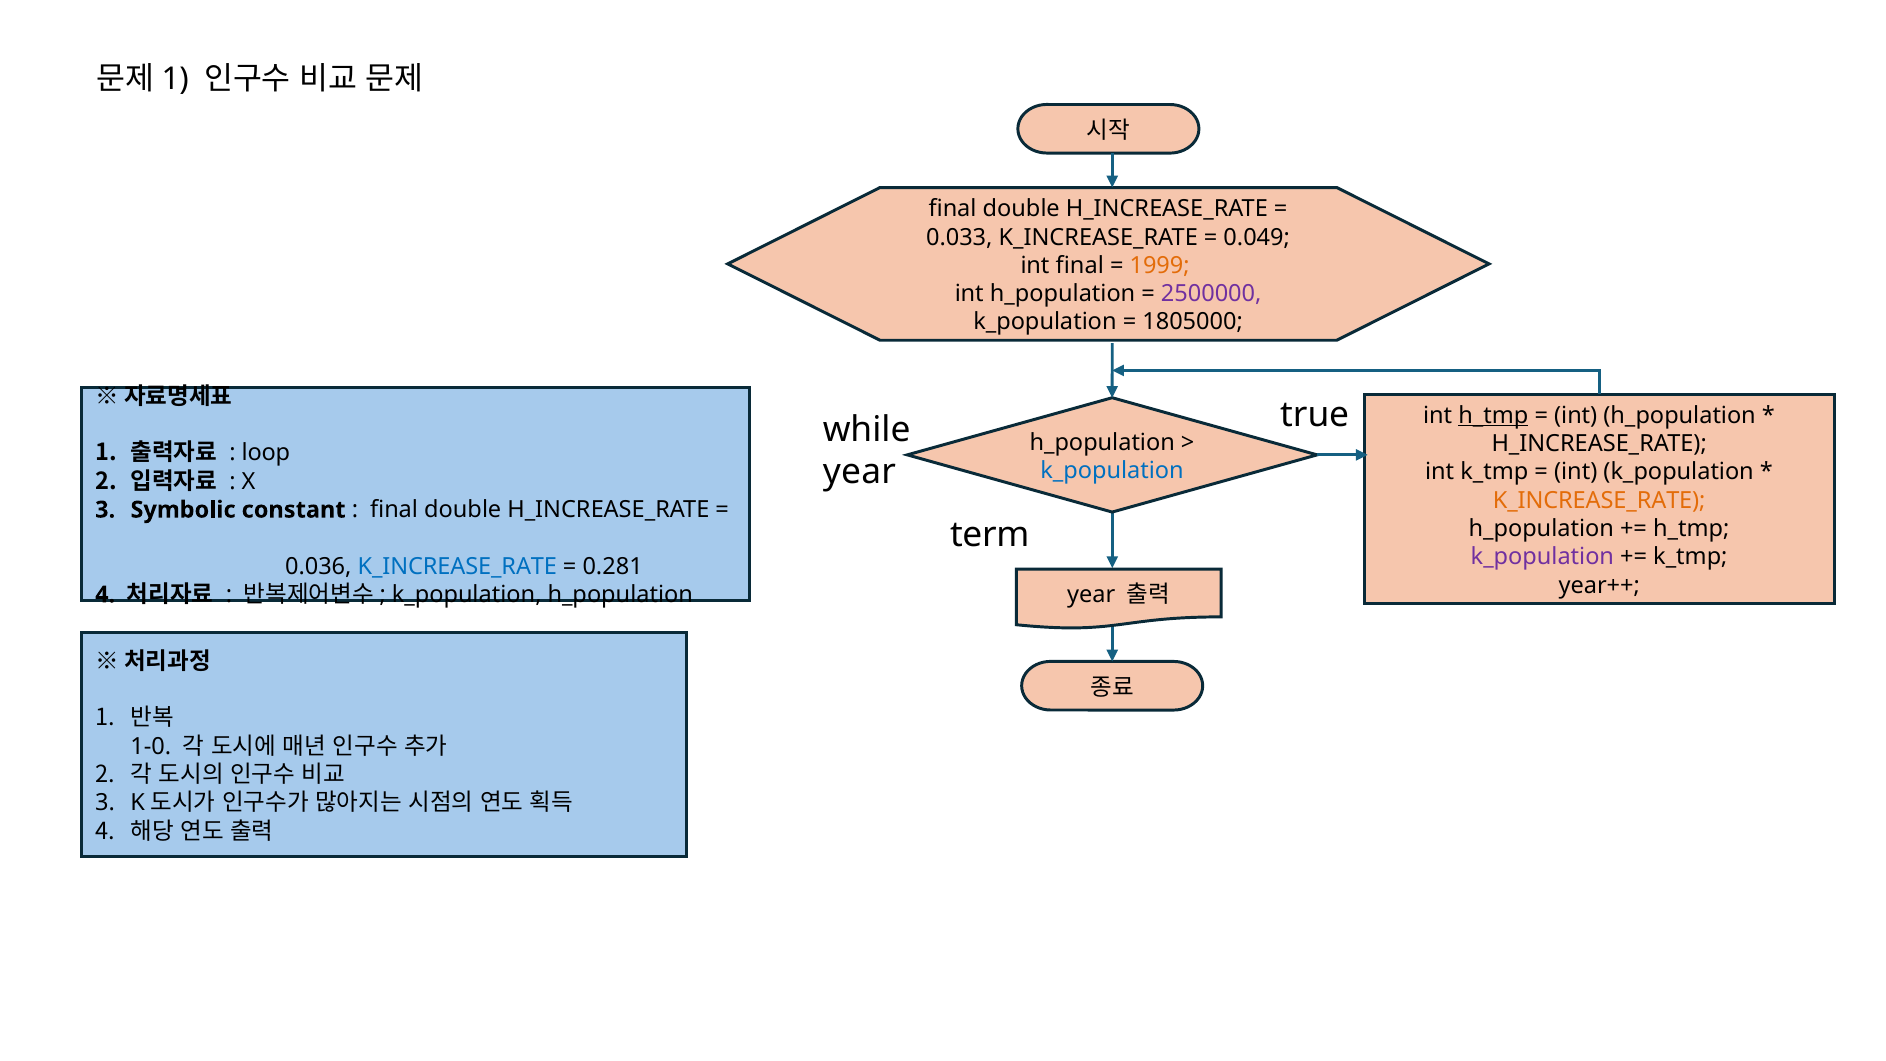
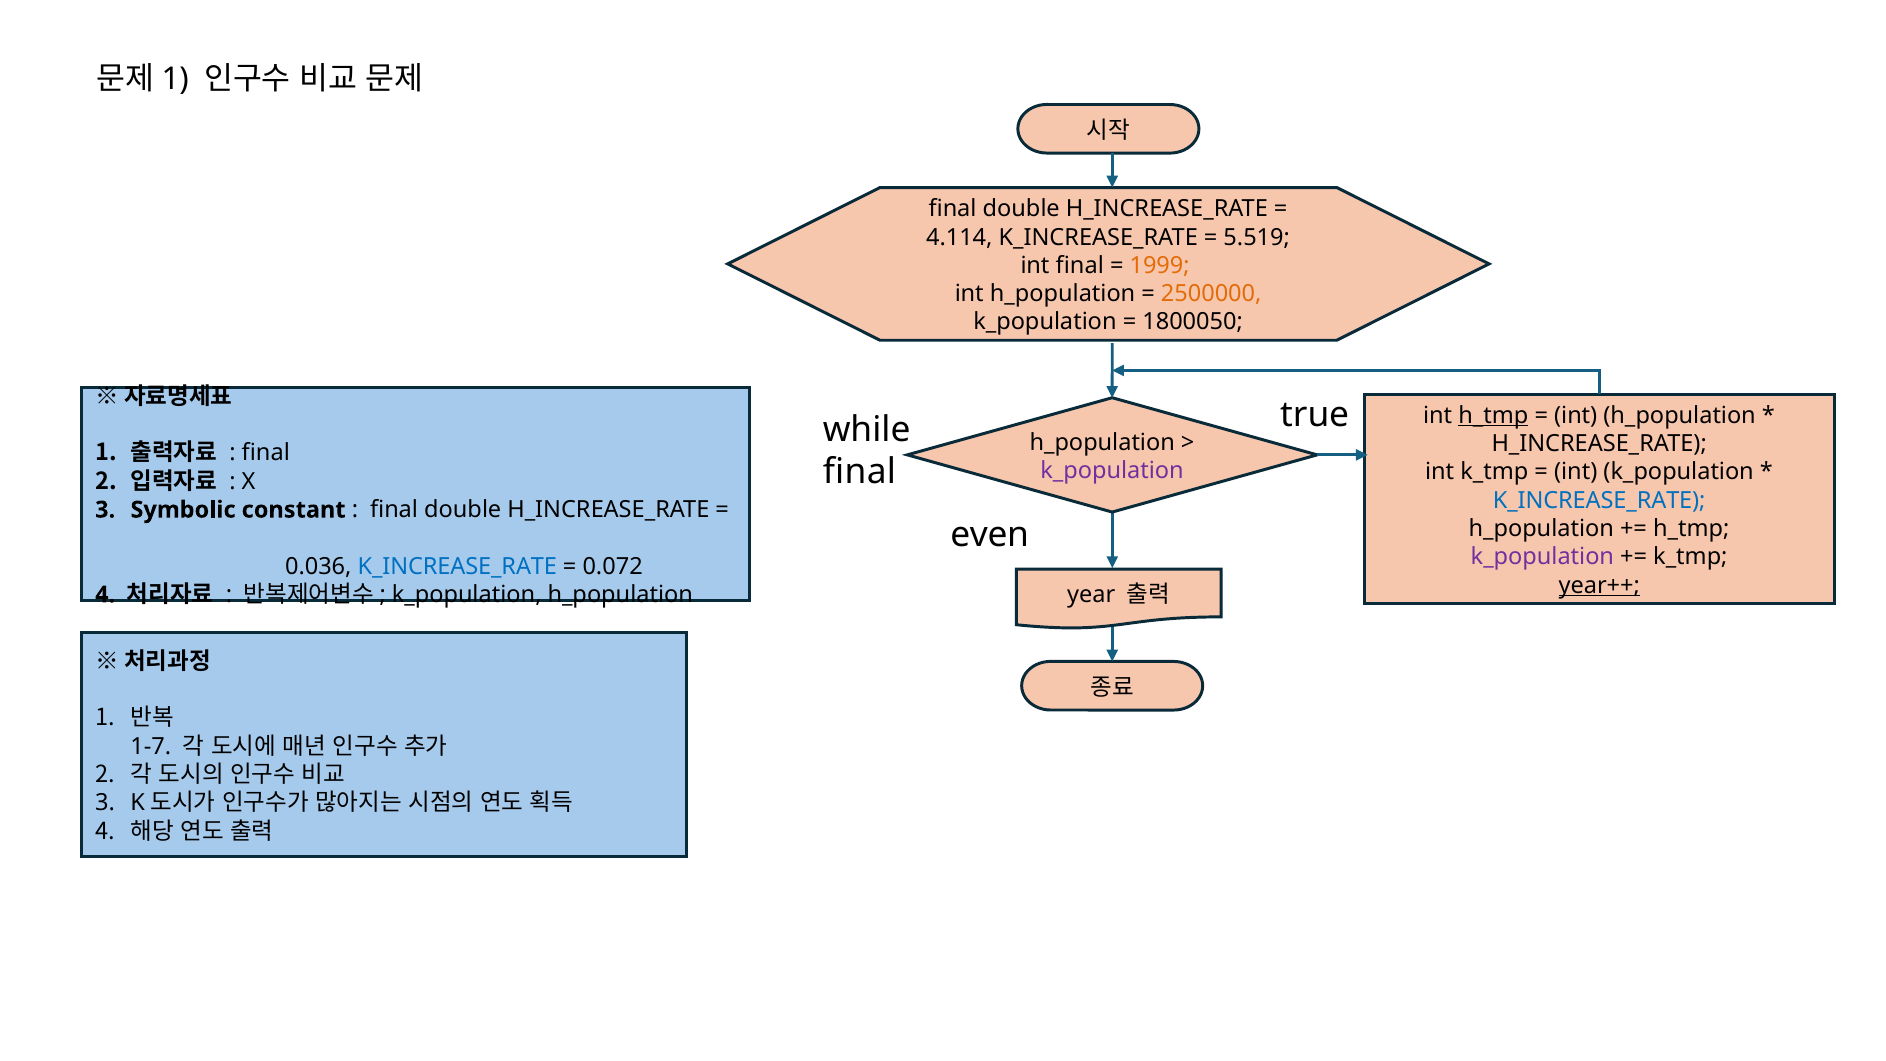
0.033: 0.033 -> 4.114 (959, 237)
0.049: 0.049 -> 5.519 (1257, 237)
2500000 colour: purple -> orange (1211, 294)
1805000: 1805000 -> 1800050 (1193, 322)
loop: loop -> final (266, 453)
year: year -> final (859, 472)
k_population colour: blue -> purple (1112, 471)
K_INCREASE_RATE colour: orange -> blue (1599, 500)
term: term -> even (990, 535)
0.281: 0.281 -> 0.072 (613, 566)
year++ underline: none -> present (1599, 585)
1-0: 1-0 -> 1-7 (151, 746)
